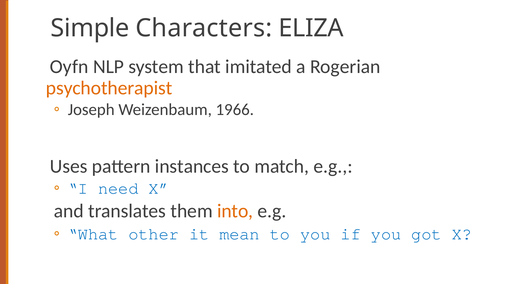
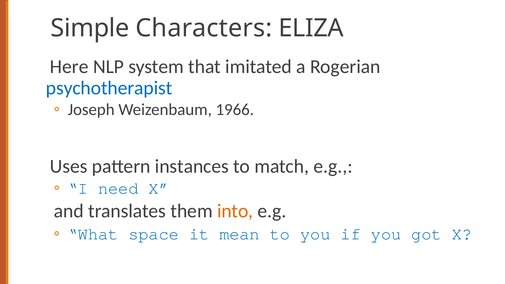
Oyfn: Oyfn -> Here (69, 67)
psychotherapist colour: orange -> blue (109, 88)
other: other -> space (154, 234)
